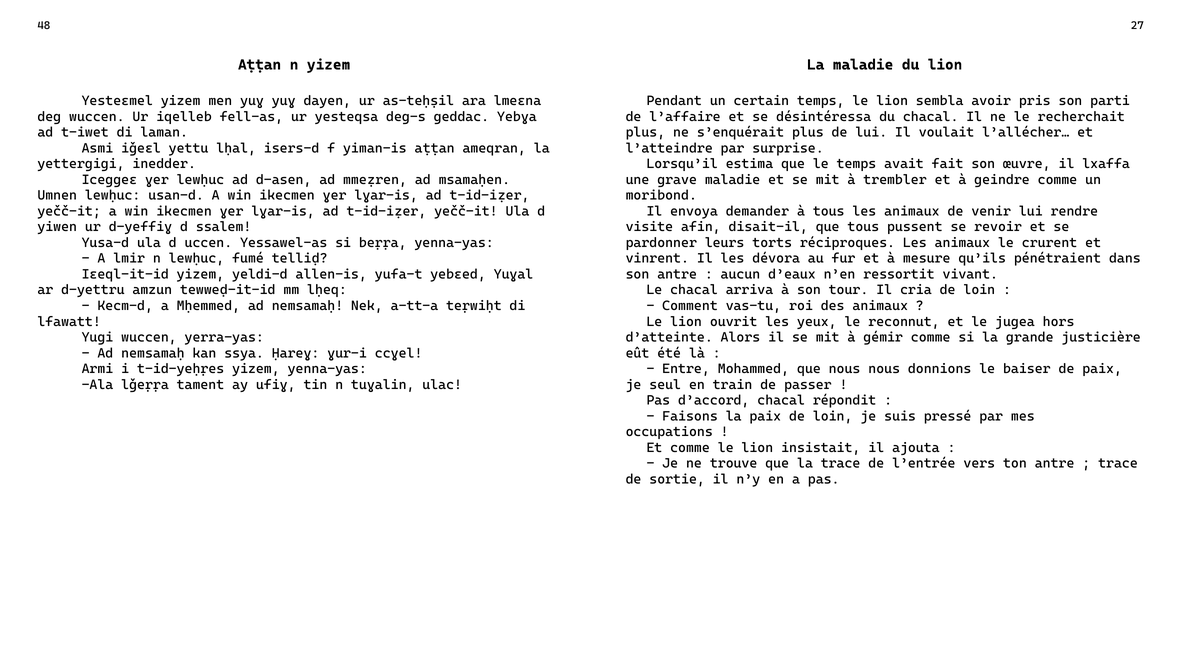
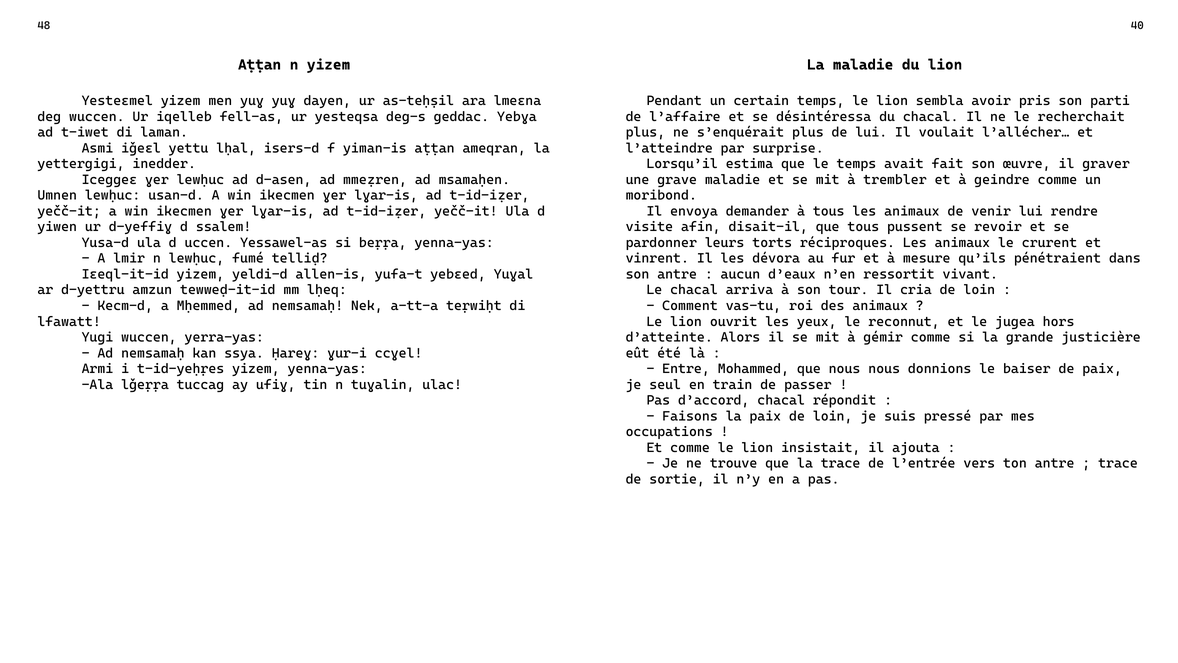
27: 27 -> 40 (1137, 25)
lxaffa: lxaffa -> graver (1106, 164)
tament: tament -> tuccag (200, 384)
